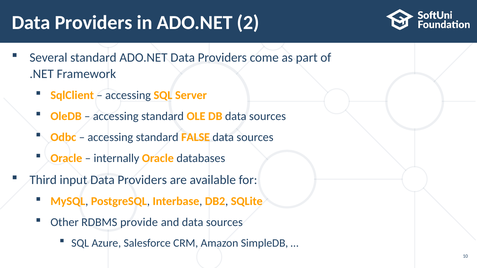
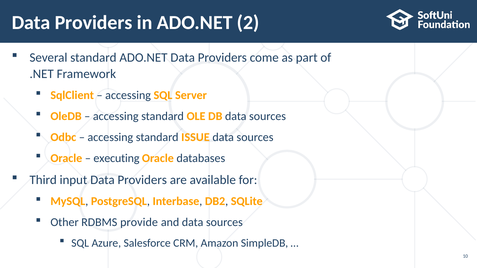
FALSE: FALSE -> ISSUE (195, 137)
internally: internally -> executing (116, 158)
